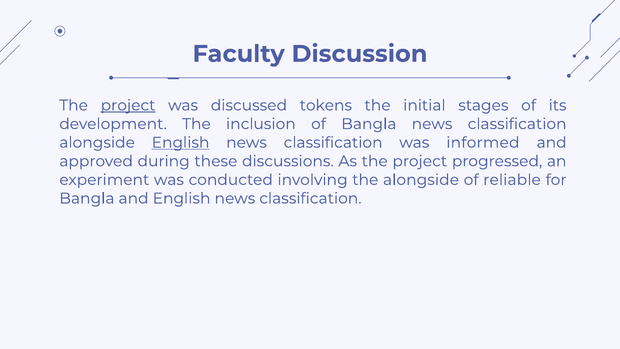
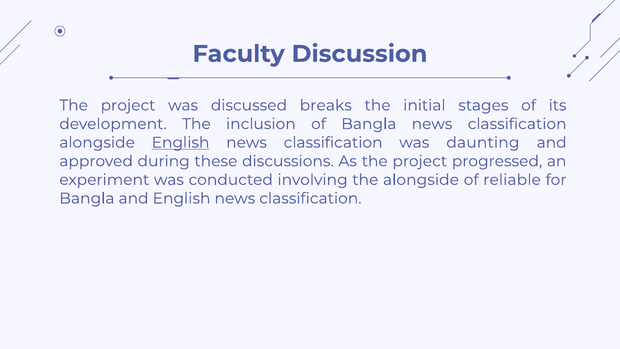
project underline: present -> none (128, 105)
tokens: tokens -> breaks (326, 105)
informed: informed -> daunting (483, 142)
